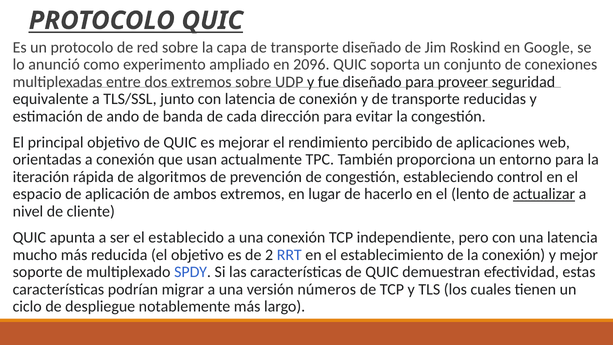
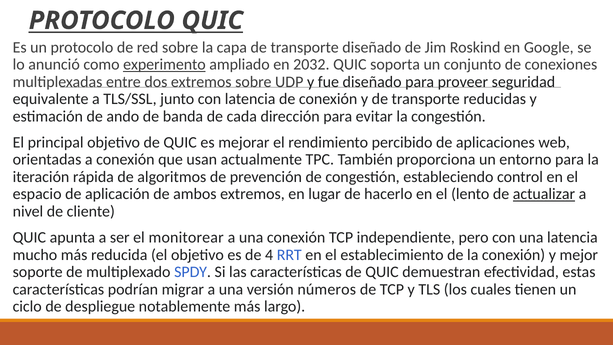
experimento underline: none -> present (164, 65)
2096: 2096 -> 2032 (311, 65)
establecido: establecido -> monitorear (186, 237)
2: 2 -> 4 (269, 255)
